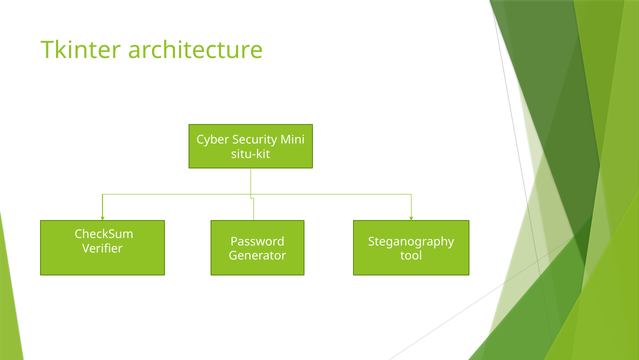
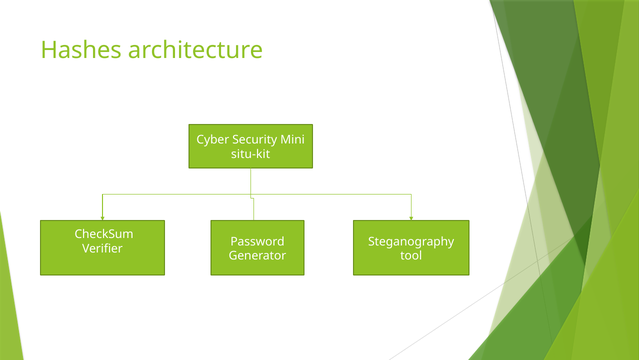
Tkinter: Tkinter -> Hashes (81, 50)
